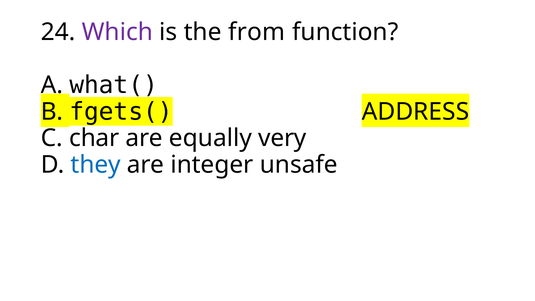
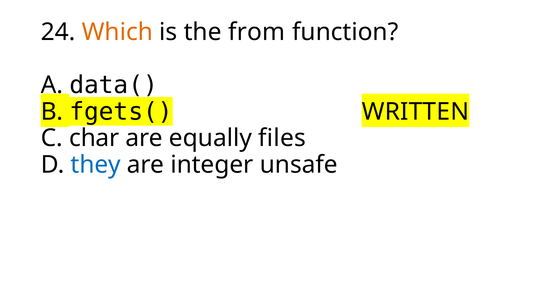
Which colour: purple -> orange (117, 32)
what(: what( -> data( (114, 85)
ADDRESS: ADDRESS -> WRITTEN (415, 112)
very: very -> files (282, 138)
